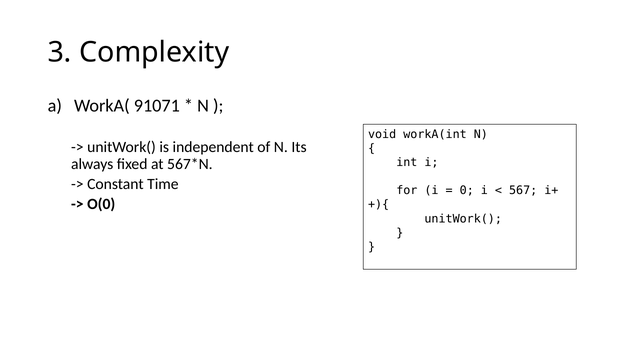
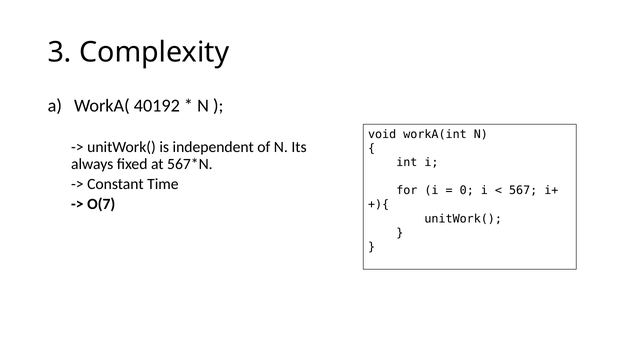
91071: 91071 -> 40192 (157, 106)
O(0: O(0 -> O(7 (101, 204)
